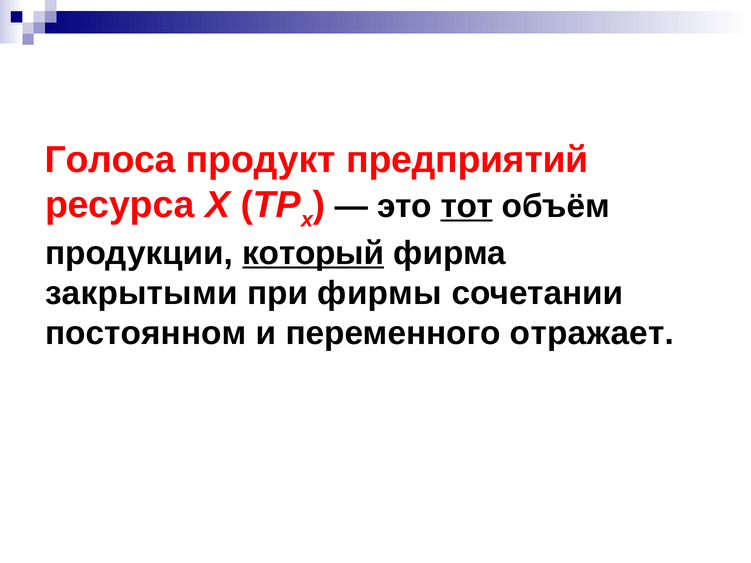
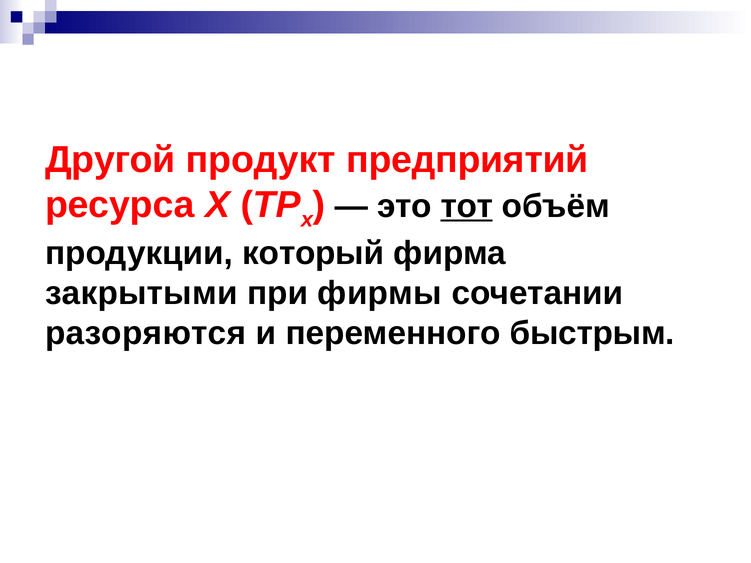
Голоса: Голоса -> Другой (110, 160)
который underline: present -> none (313, 253)
постоянном: постоянном -> разоряются (146, 334)
отражает: отражает -> быстрым (592, 334)
